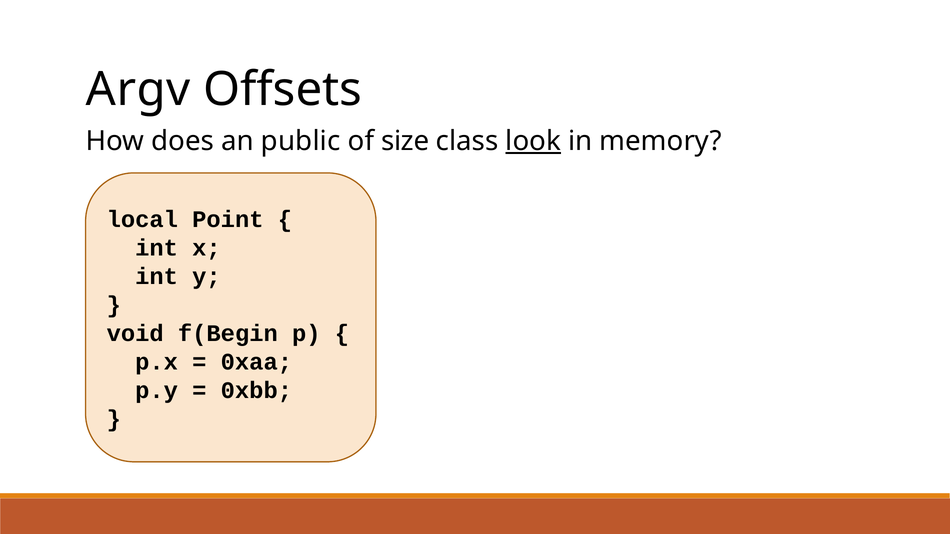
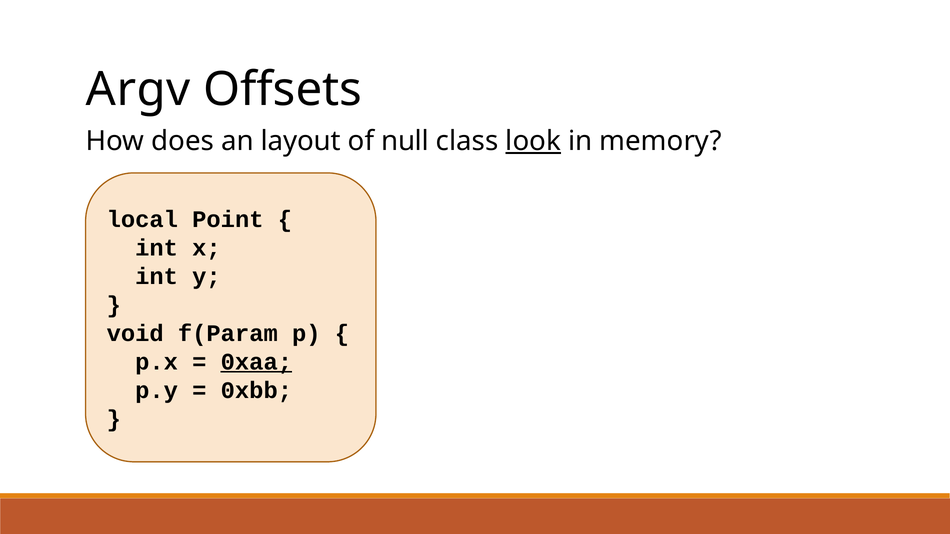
public: public -> layout (301, 141)
size: size -> null (405, 141)
f(Begin: f(Begin -> f(Param (228, 333)
0xaa underline: none -> present (256, 362)
